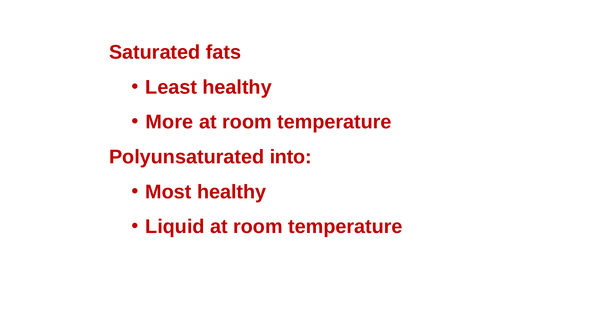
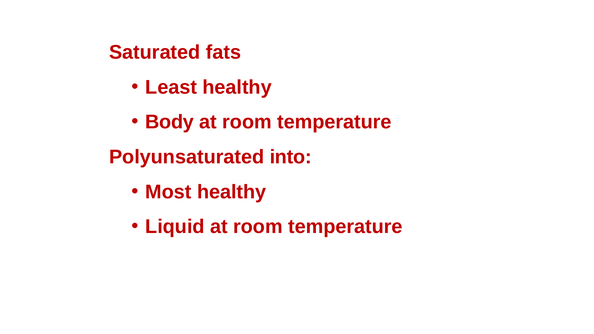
More: More -> Body (170, 122)
